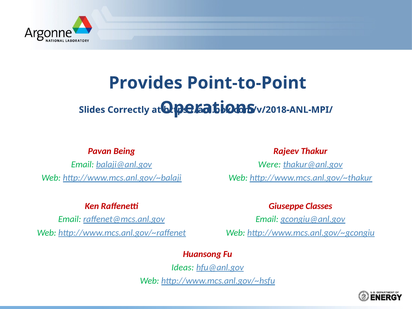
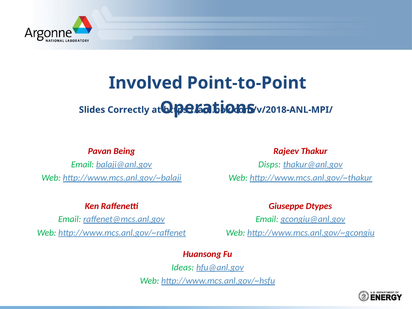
Provides: Provides -> Involved (146, 83)
Were: Were -> Disps (270, 164)
Classes: Classes -> Dtypes (319, 206)
